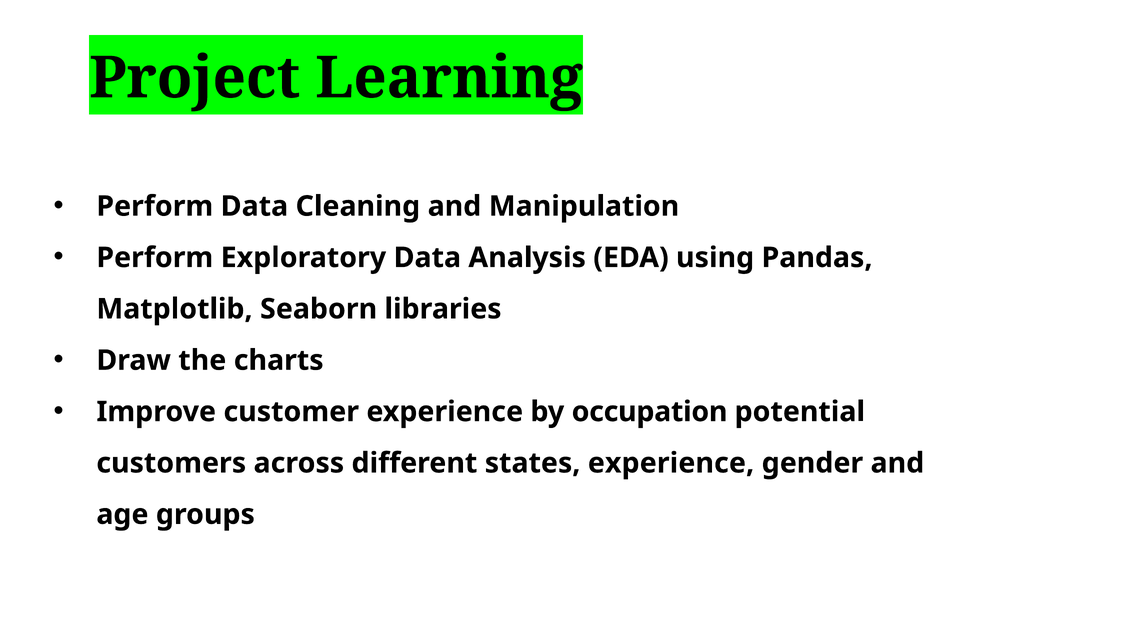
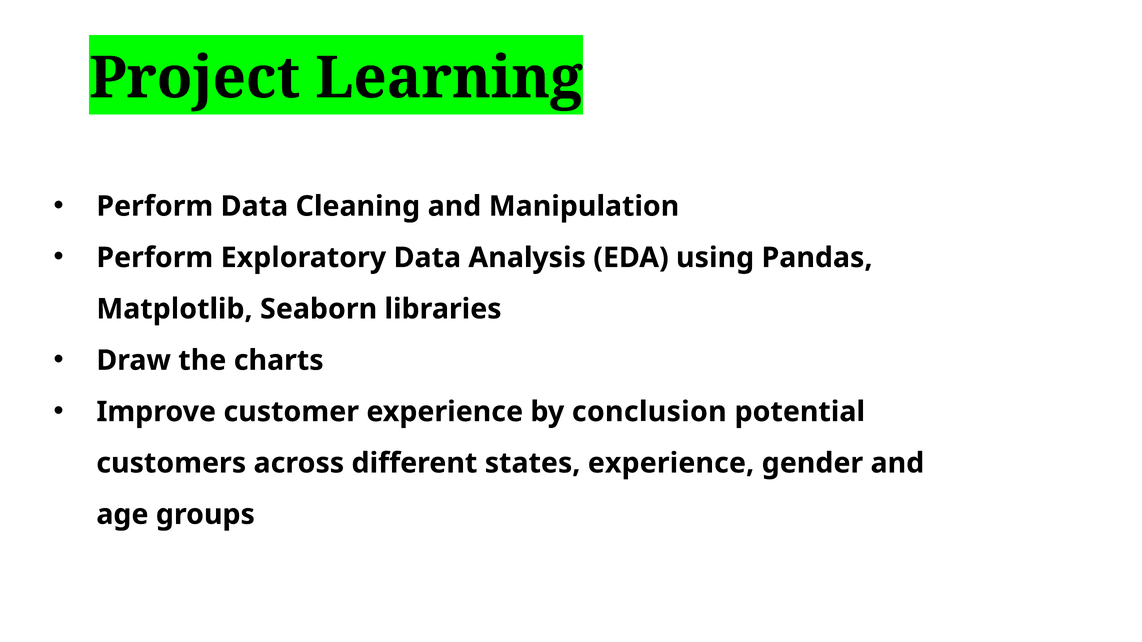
occupation: occupation -> conclusion (649, 412)
